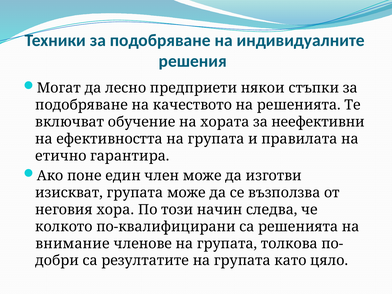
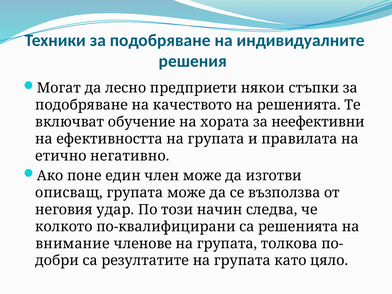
гарантира: гарантира -> негативно (130, 156)
изискват: изискват -> описващ (69, 193)
хора: хора -> удар (115, 210)
